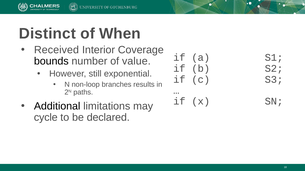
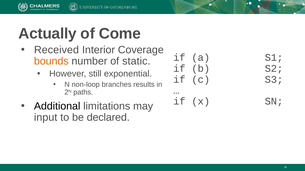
Distinct: Distinct -> Actually (48, 34)
When: When -> Come (120, 34)
bounds colour: black -> orange (51, 61)
value: value -> static (136, 61)
cycle: cycle -> input (46, 118)
